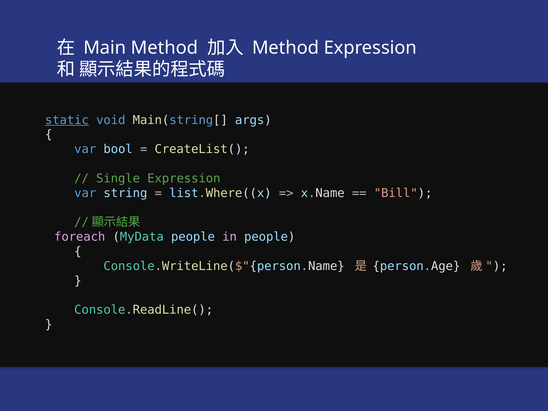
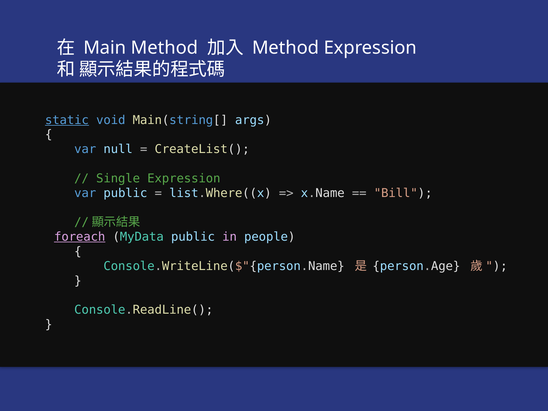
bool: bool -> null (118, 149)
var string: string -> public (125, 193)
foreach underline: none -> present (80, 237)
MyData people: people -> public (193, 237)
